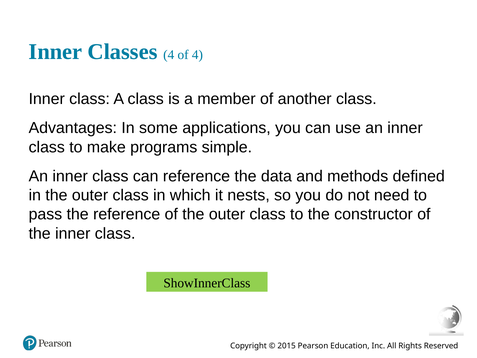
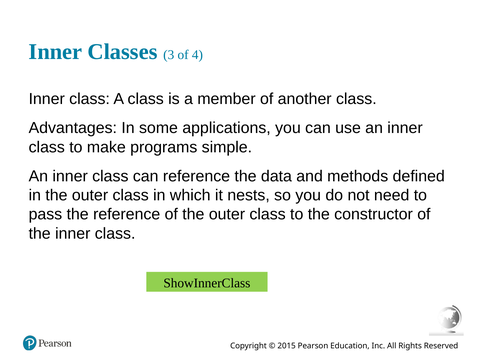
Classes 4: 4 -> 3 (169, 55)
